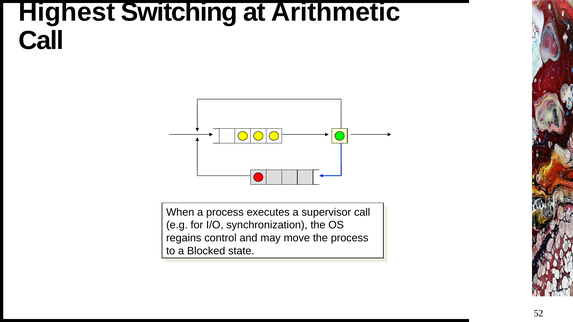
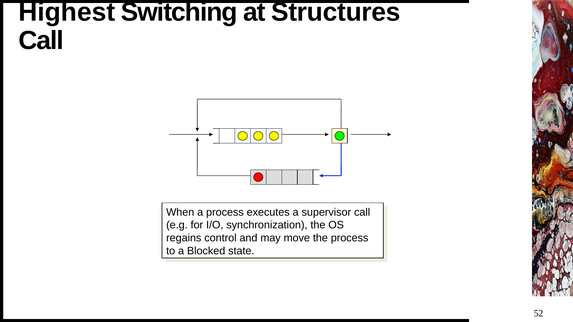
Arithmetic: Arithmetic -> Structures (336, 12)
